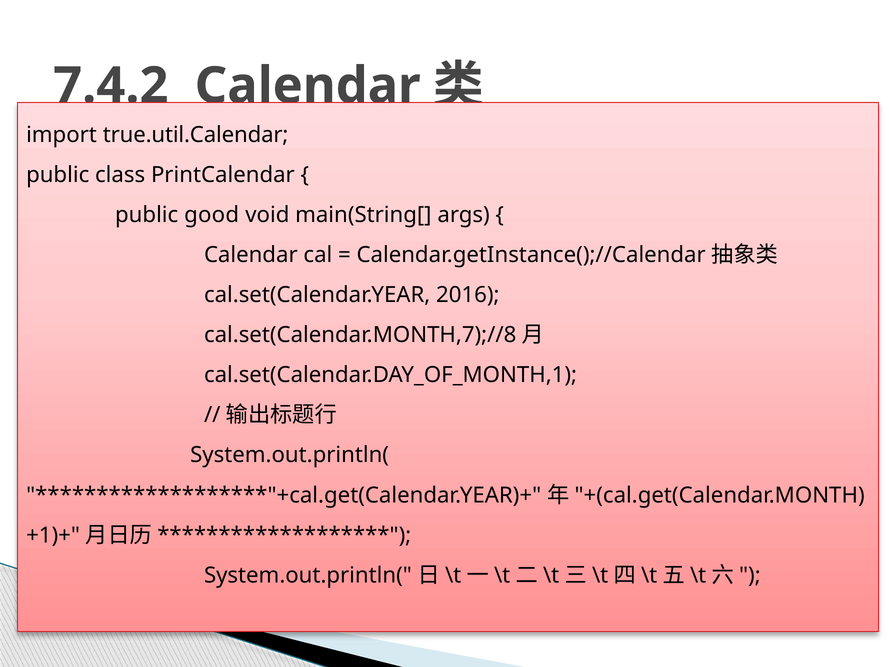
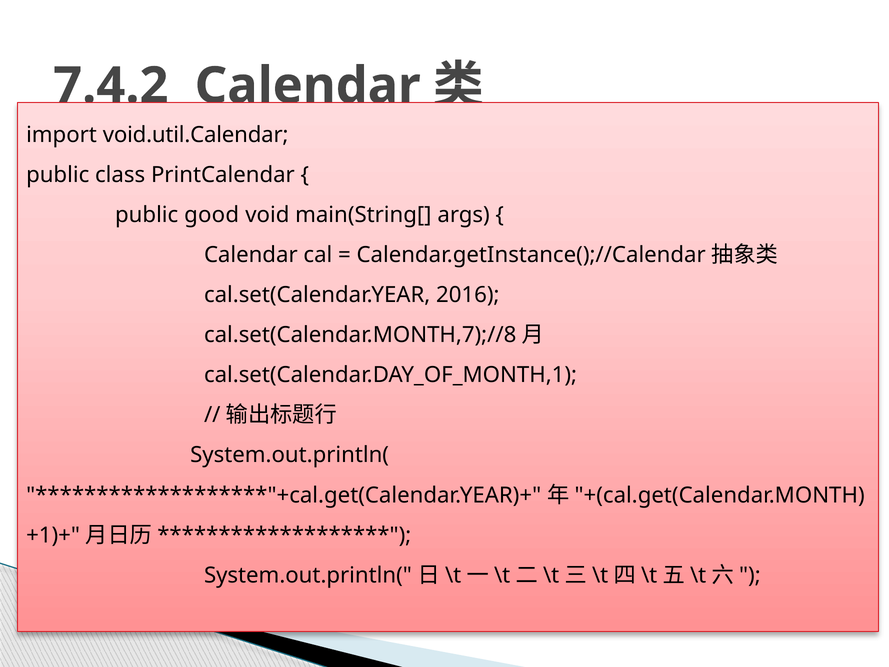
true.util.Calendar: true.util.Calendar -> void.util.Calendar (196, 135)
